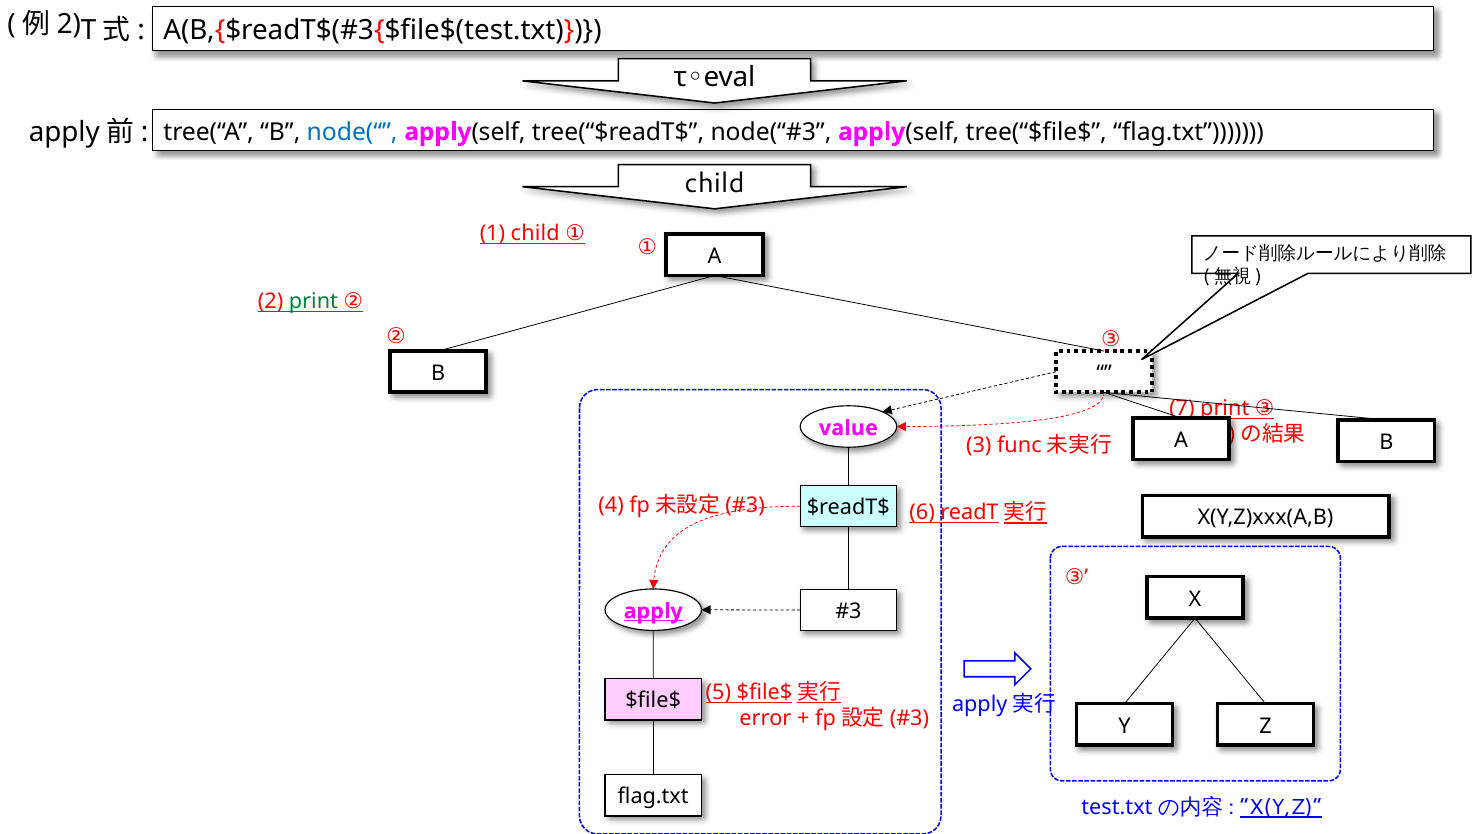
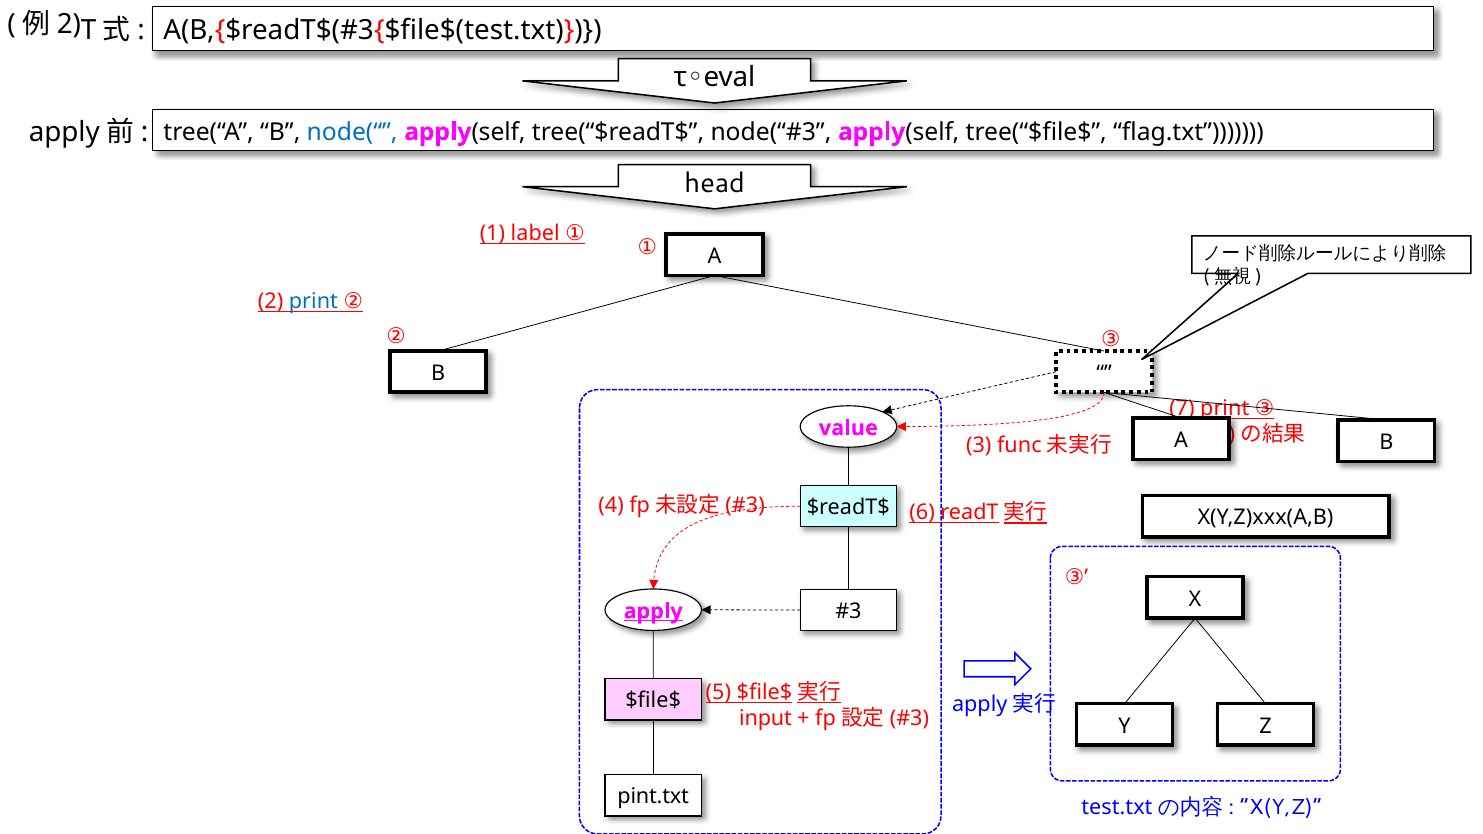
child: child -> head (715, 183)
1 child: child -> label (535, 233)
print colour: green -> blue (313, 302)
error: error -> input (766, 718)
flag.txt: flag.txt -> pint.txt (653, 797)
X(Y,Z underline: present -> none (1281, 808)
